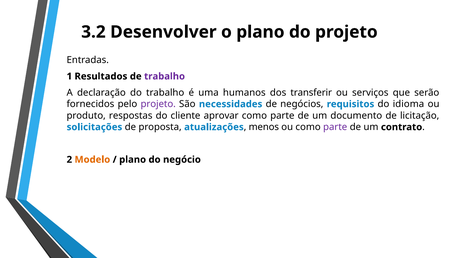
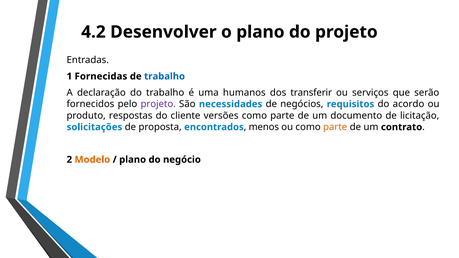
3.2: 3.2 -> 4.2 (93, 32)
Resultados: Resultados -> Fornecidas (101, 76)
trabalho colour: purple -> blue (165, 76)
idioma: idioma -> acordo (408, 104)
aprovar: aprovar -> versões (221, 116)
atualizações: atualizações -> encontrados (214, 127)
parte colour: purple -> orange (335, 127)
